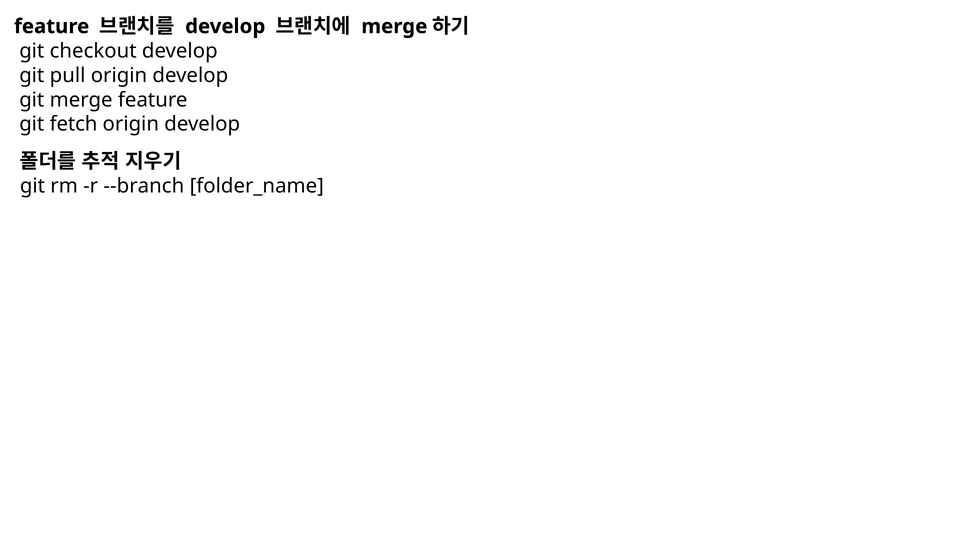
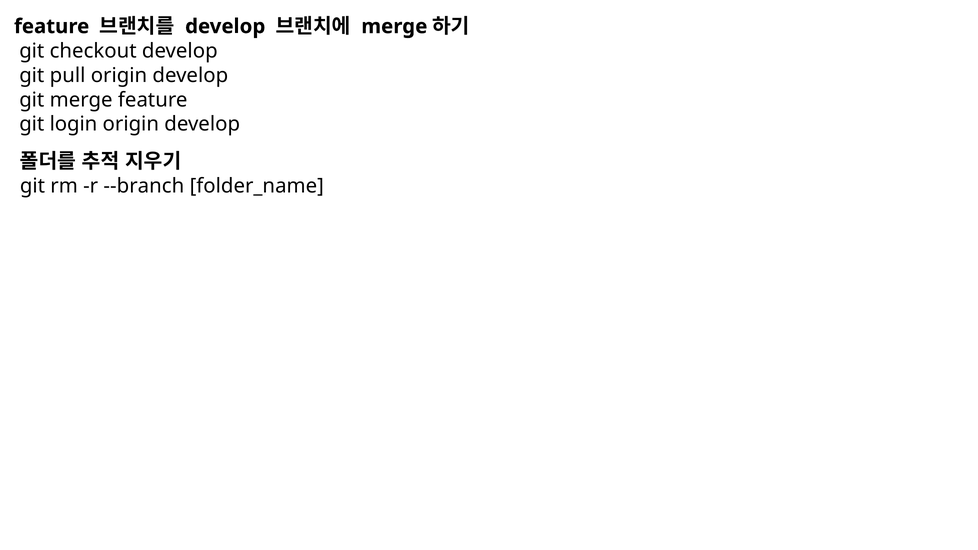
fetch: fetch -> login (74, 124)
